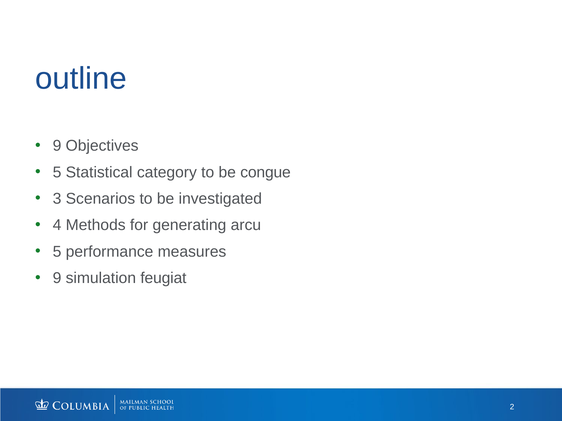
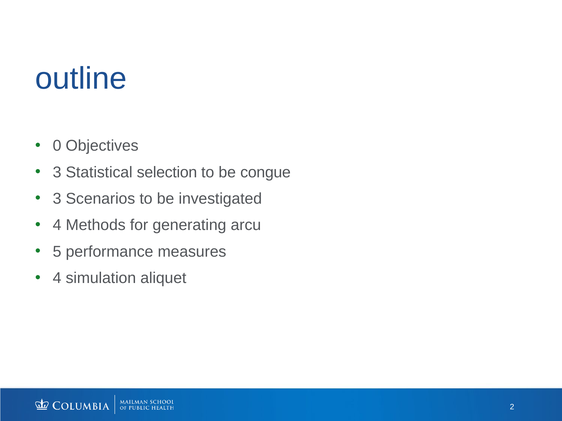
9: 9 -> 0 (57, 146)
5: 5 -> 3 (57, 172)
category: category -> selection (167, 172)
9: 9 -> 4 (57, 278)
feugiat: feugiat -> aliquet (163, 278)
